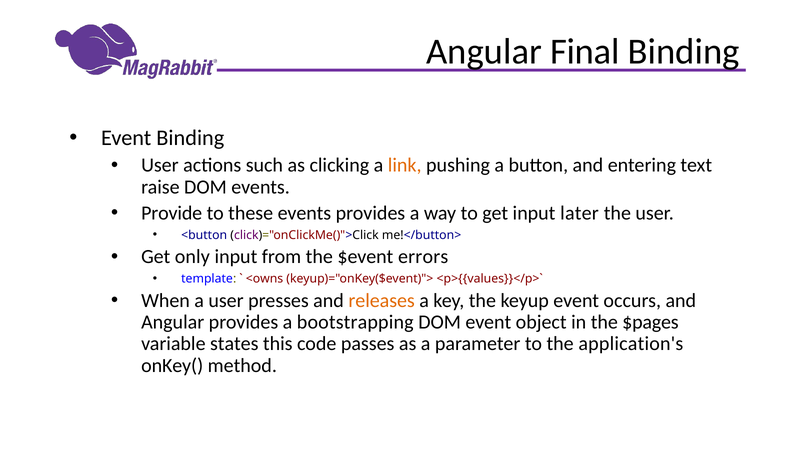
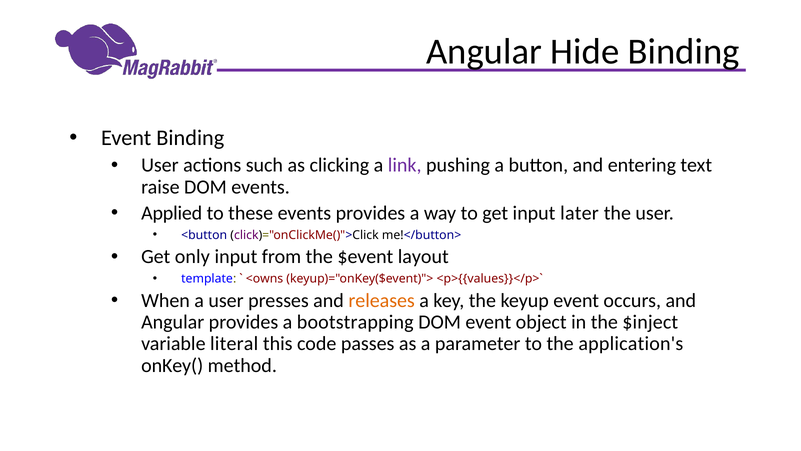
Final: Final -> Hide (585, 52)
link colour: orange -> purple (405, 165)
Provide: Provide -> Applied (172, 213)
errors: errors -> layout (423, 257)
$pages: $pages -> $inject (650, 322)
states: states -> literal (234, 344)
